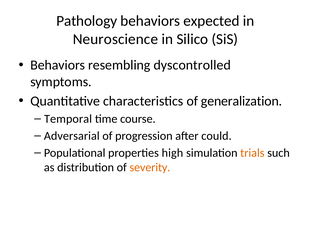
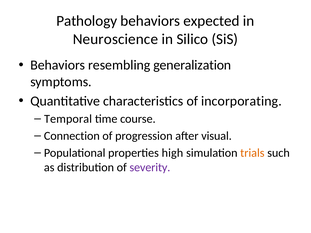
dyscontrolled: dyscontrolled -> generalization (192, 65)
generalization: generalization -> incorporating (241, 101)
Adversarial: Adversarial -> Connection (72, 136)
could: could -> visual (217, 136)
severity colour: orange -> purple (150, 167)
